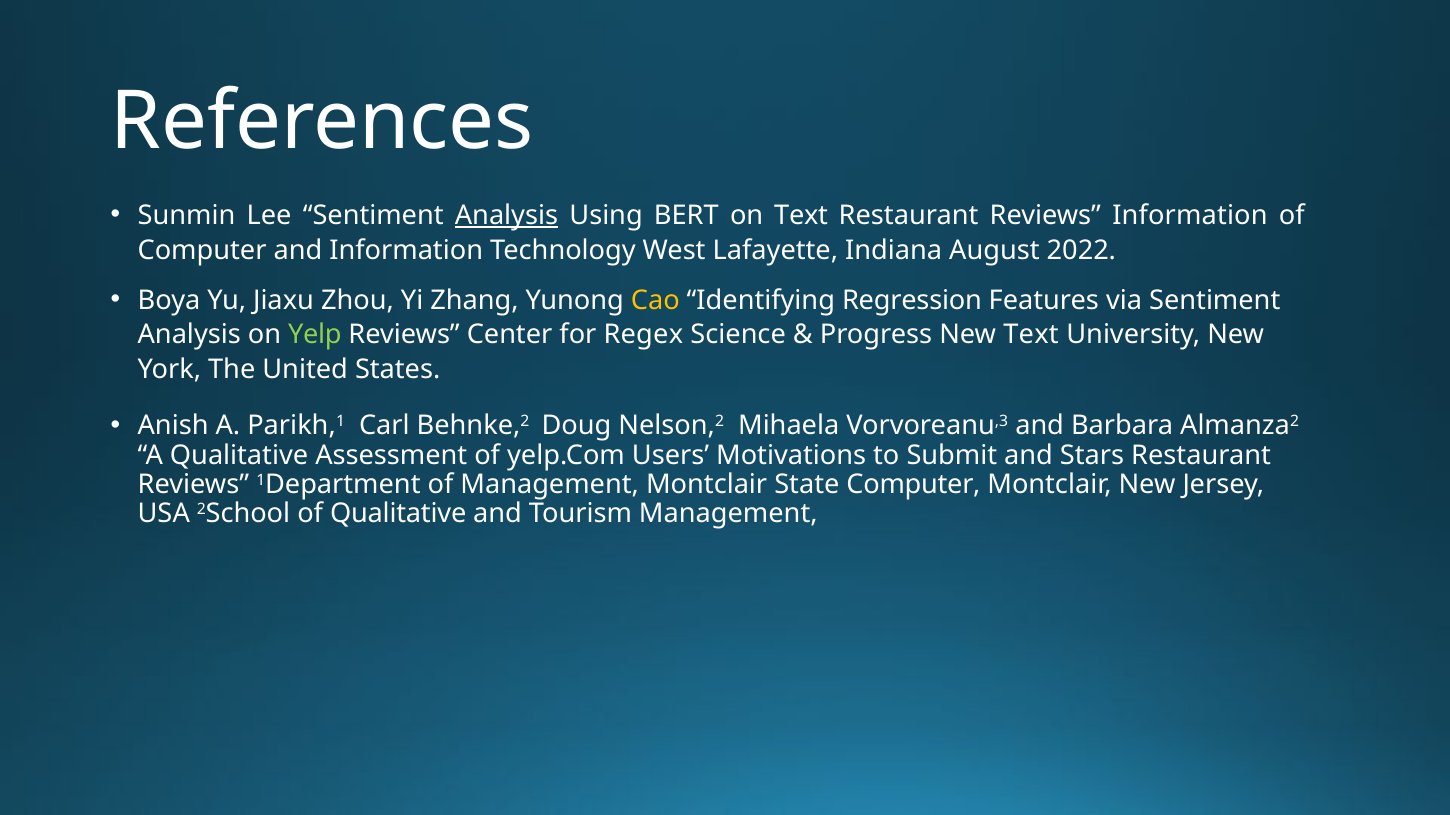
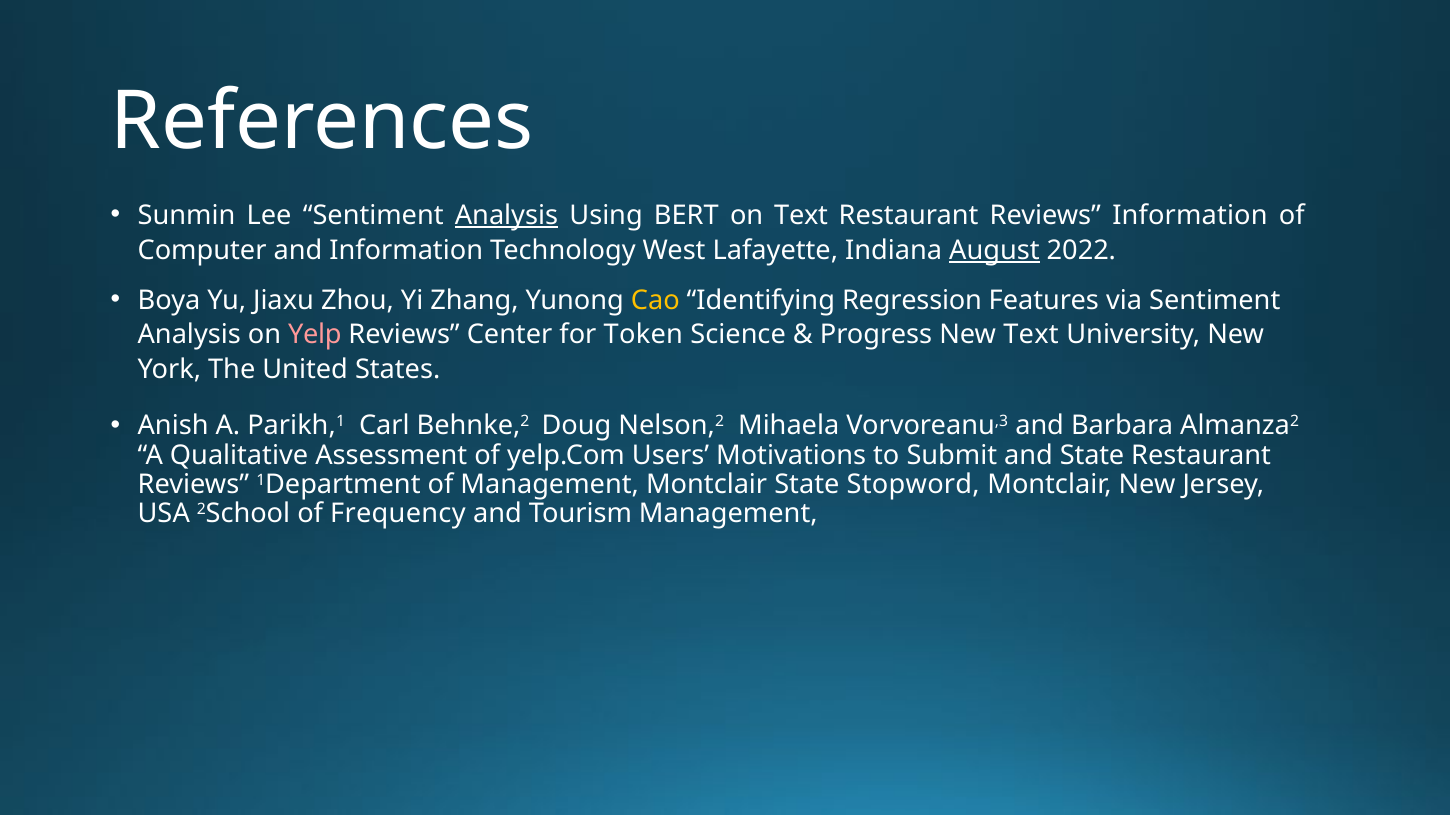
August underline: none -> present (994, 250)
Yelp colour: light green -> pink (315, 335)
Regex: Regex -> Token (643, 335)
and Stars: Stars -> State (1092, 456)
State Computer: Computer -> Stopword (913, 485)
of Qualitative: Qualitative -> Frequency (398, 514)
